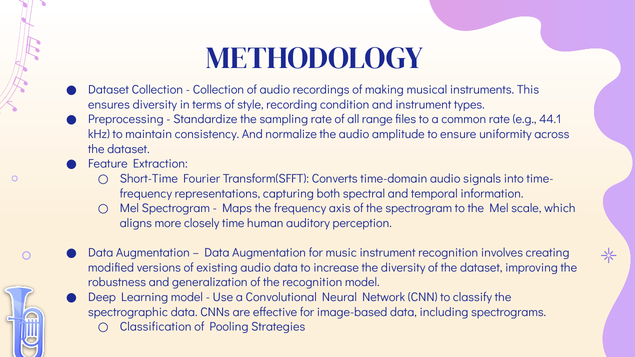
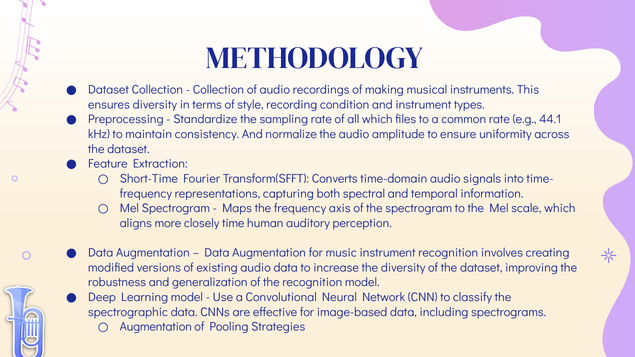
all range: range -> which (377, 119)
Classification: Classification -> Augmentation (156, 327)
